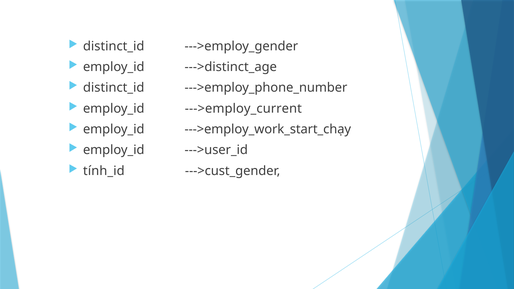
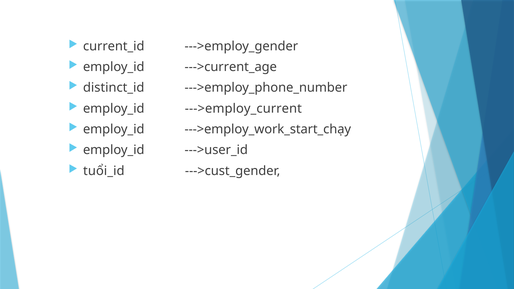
distinct_id: distinct_id -> current_id (114, 46)
--->distinct_age: --->distinct_age -> --->current_age (231, 67)
tính_id: tính_id -> tuổi_id (104, 171)
